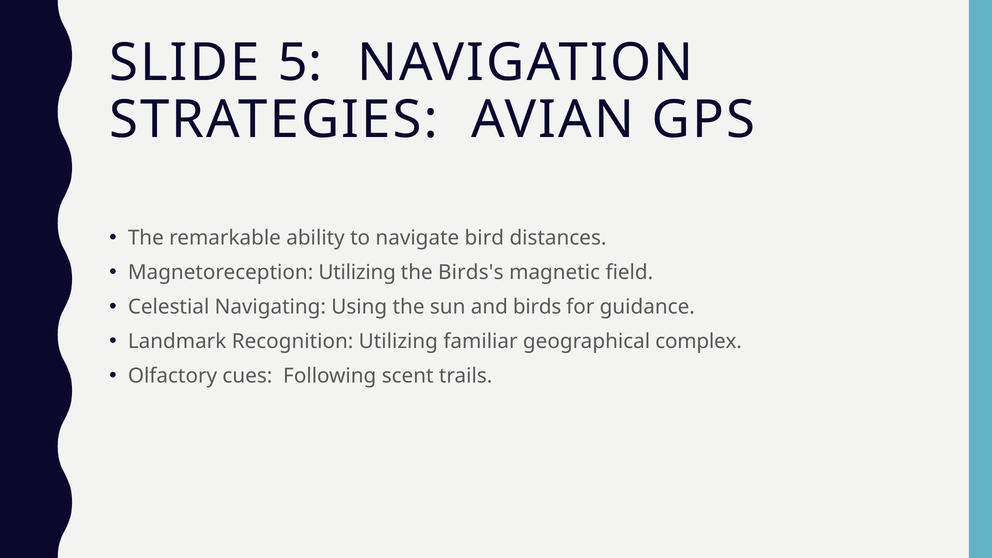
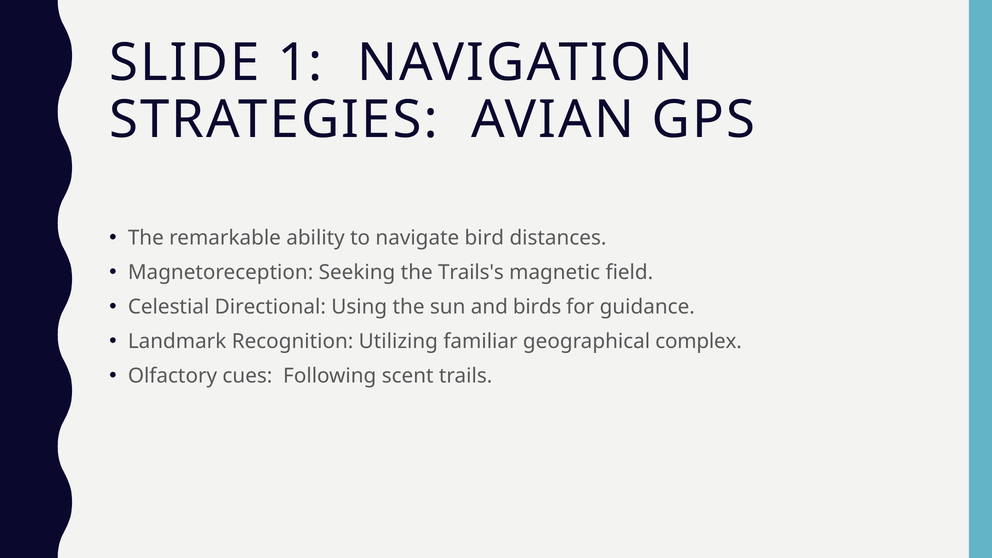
5: 5 -> 1 (300, 63)
Magnetoreception Utilizing: Utilizing -> Seeking (357, 273)
Birds's: Birds's -> Trails's (471, 273)
Navigating: Navigating -> Directional (270, 307)
